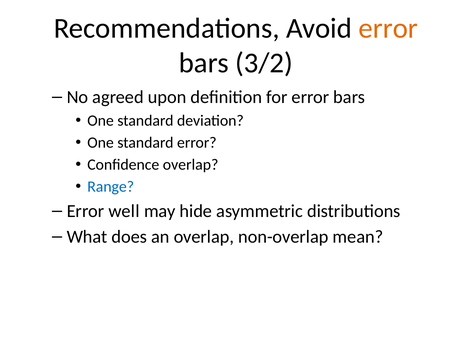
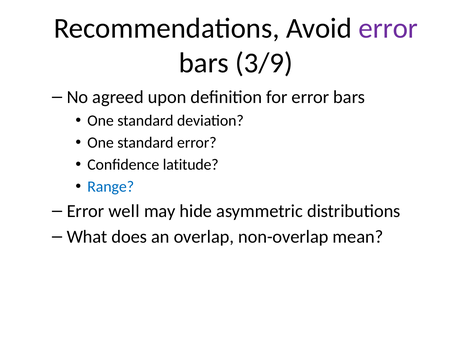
error colour: orange -> purple (388, 28)
3/2: 3/2 -> 3/9 (264, 63)
Confidence overlap: overlap -> latitude (191, 165)
